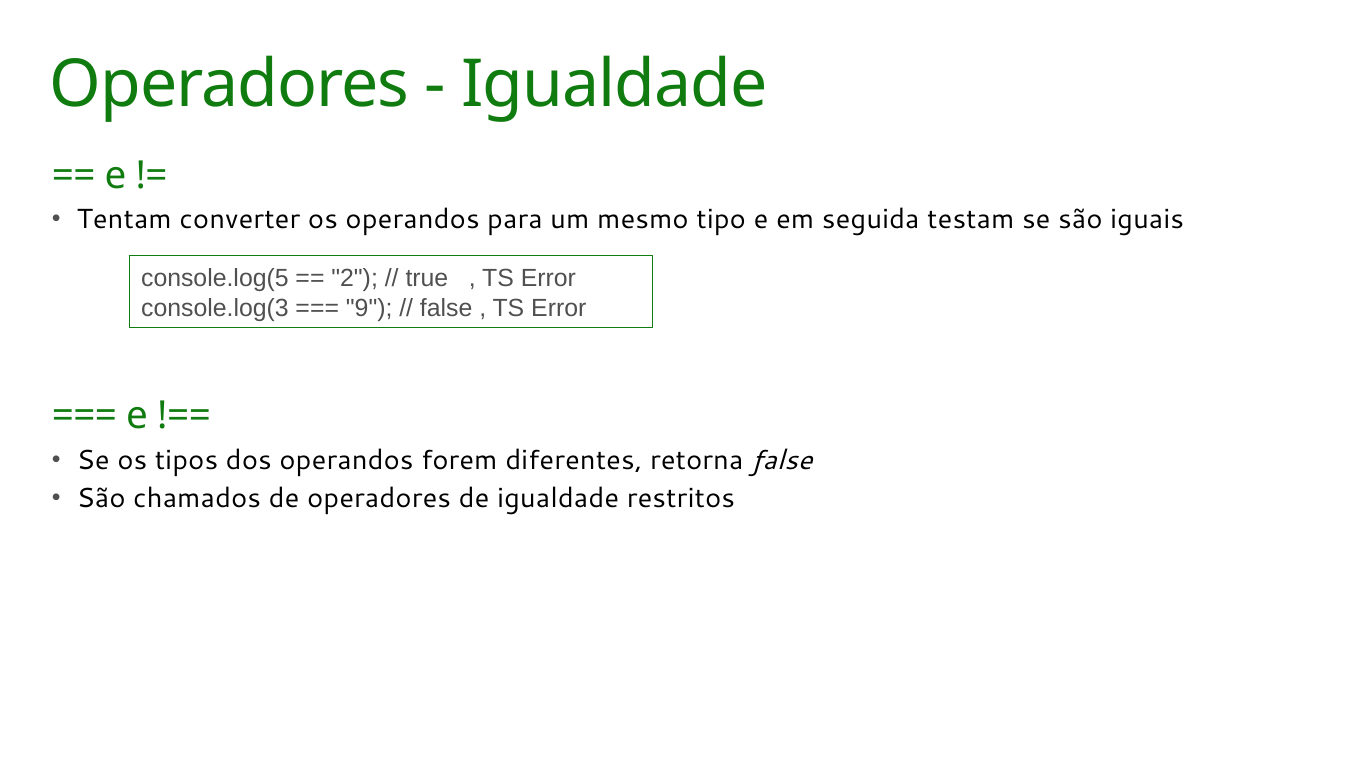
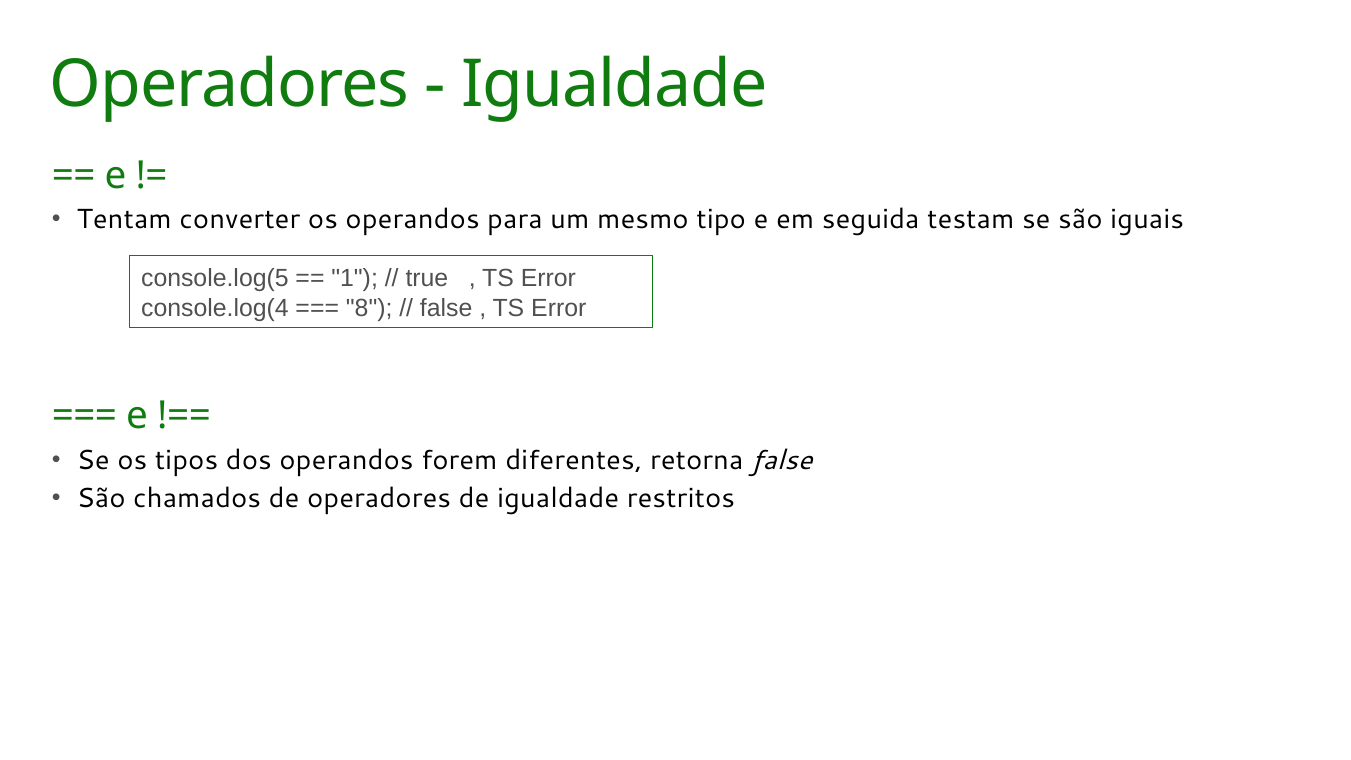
2: 2 -> 1 (355, 278)
console.log(3: console.log(3 -> console.log(4 (215, 308)
9: 9 -> 8 (369, 308)
